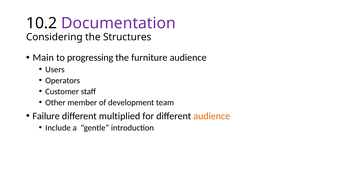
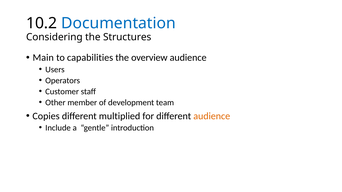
Documentation colour: purple -> blue (119, 23)
progressing: progressing -> capabilities (90, 58)
furniture: furniture -> overview (149, 58)
Failure: Failure -> Copies (46, 116)
